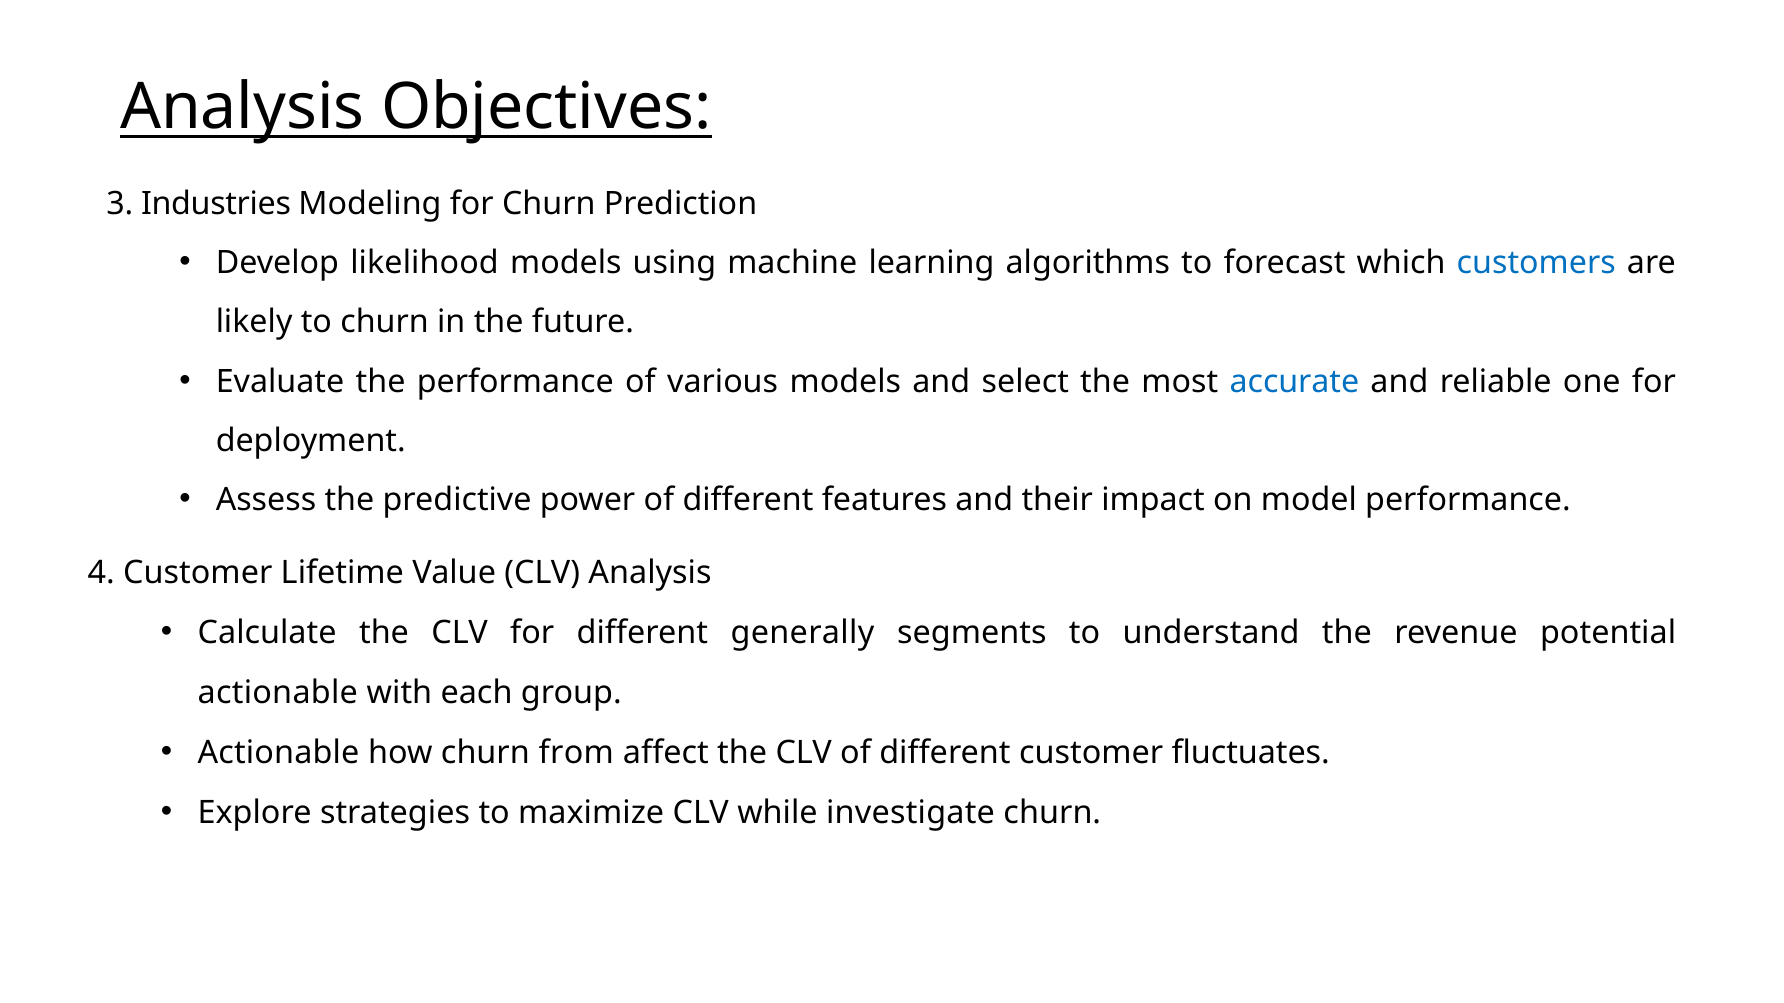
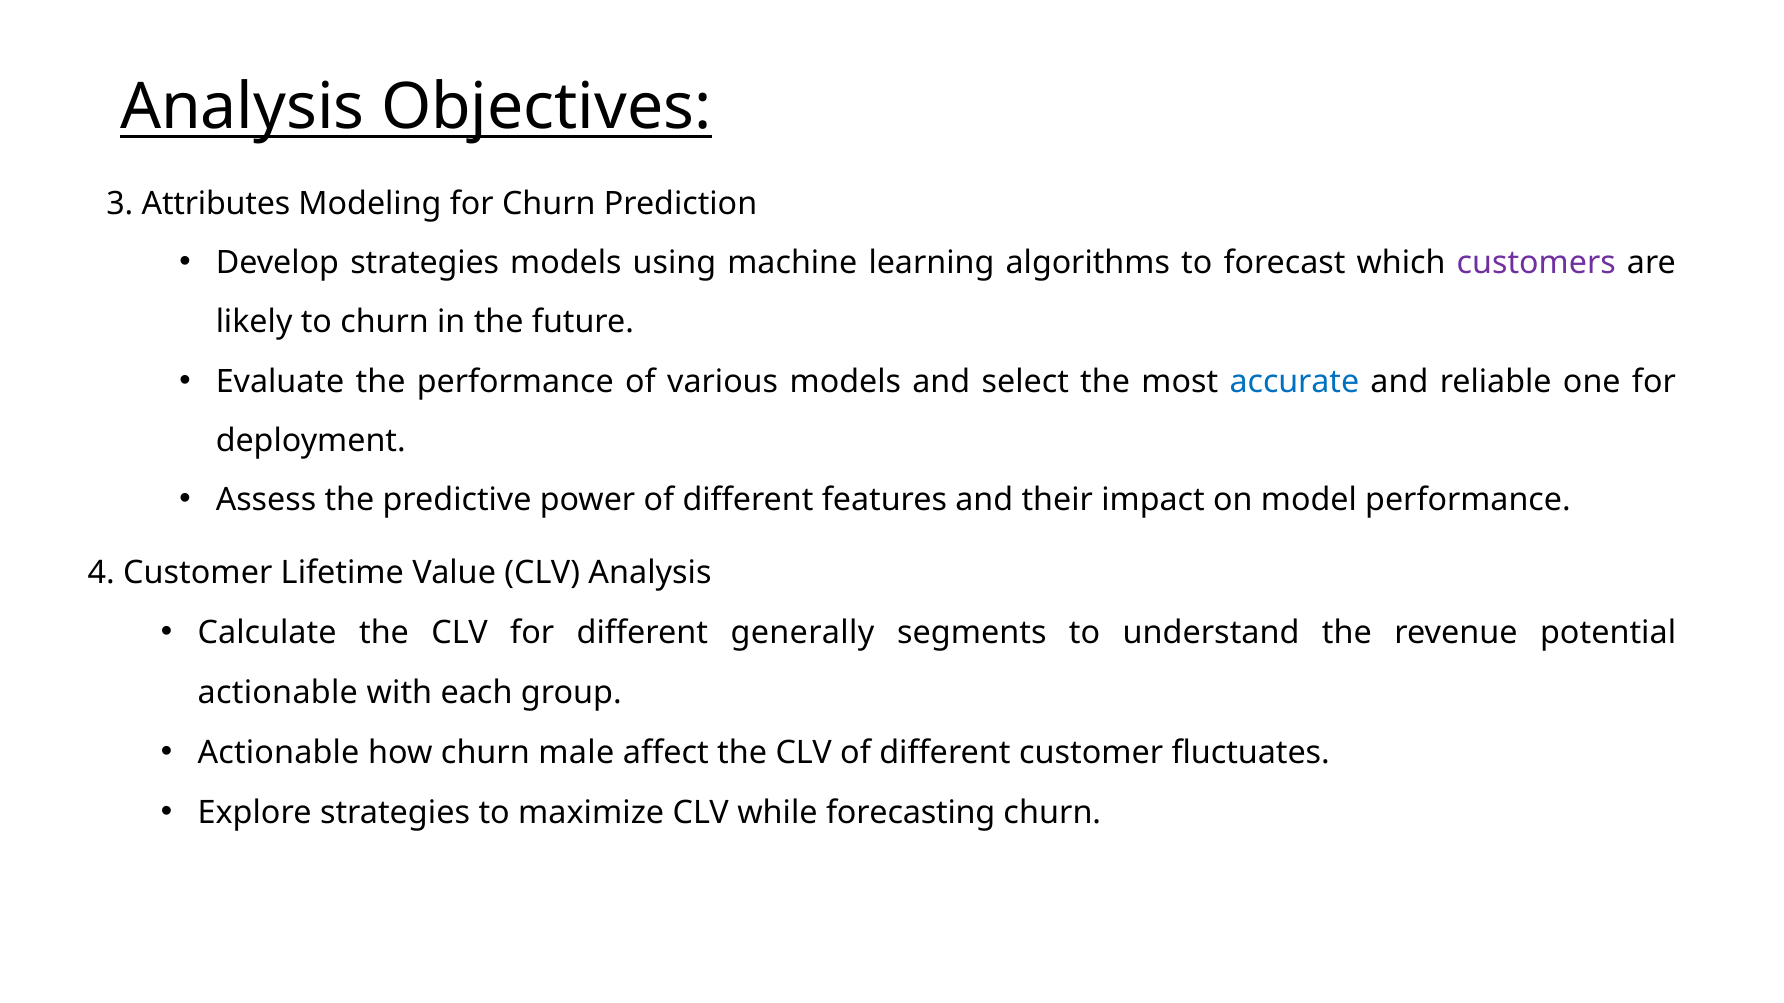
Industries: Industries -> Attributes (216, 204)
Develop likelihood: likelihood -> strategies (425, 263)
customers colour: blue -> purple (1536, 263)
from: from -> male (576, 753)
investigate: investigate -> forecasting (911, 813)
